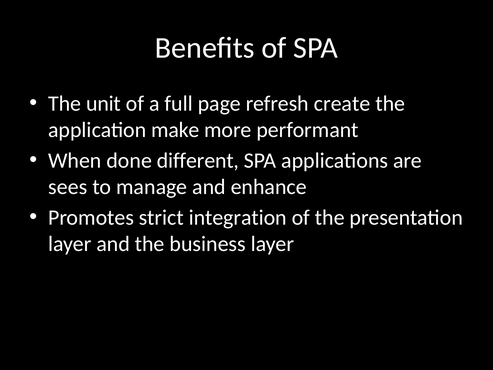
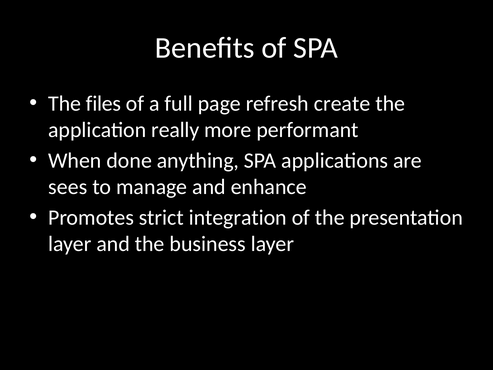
unit: unit -> files (104, 103)
make: make -> really (175, 130)
different: different -> anything (198, 160)
